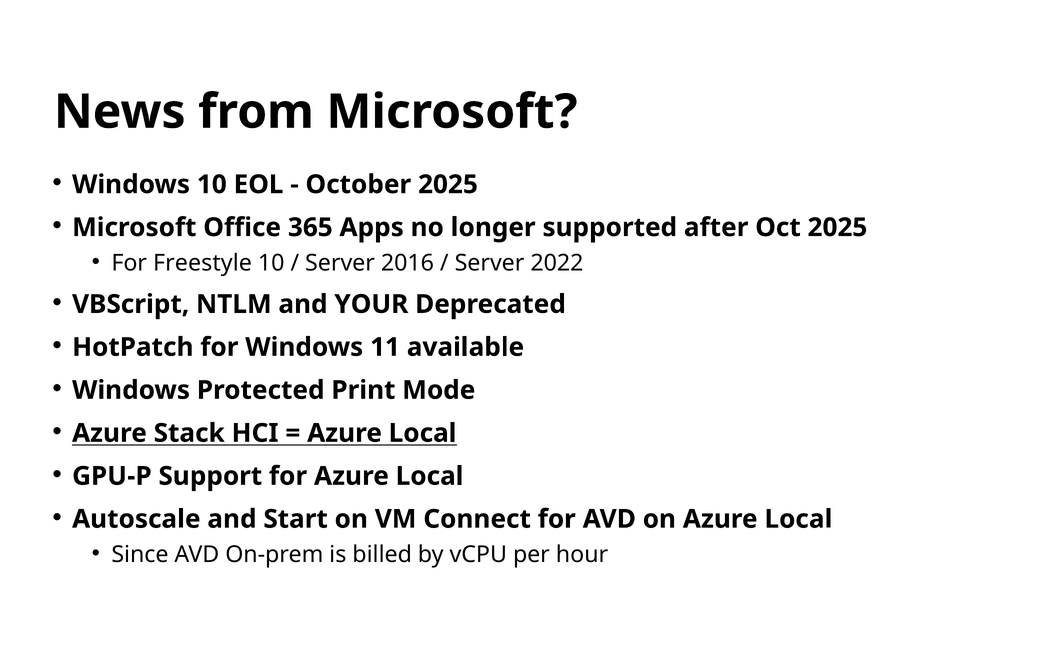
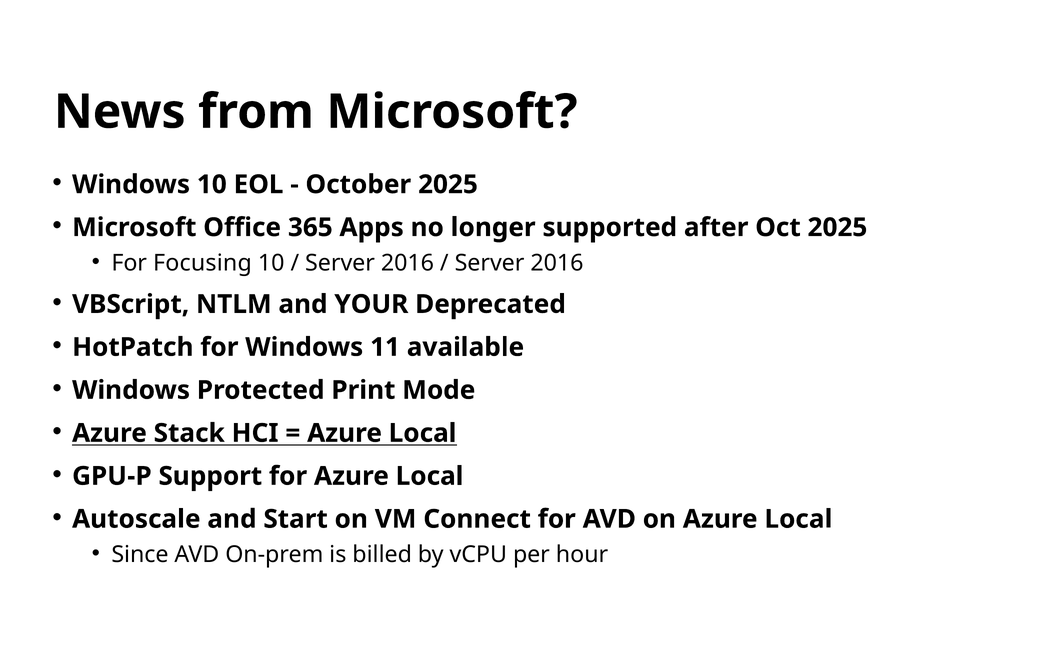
Freestyle: Freestyle -> Focusing (202, 263)
2022: 2022 -> 2016 (557, 263)
